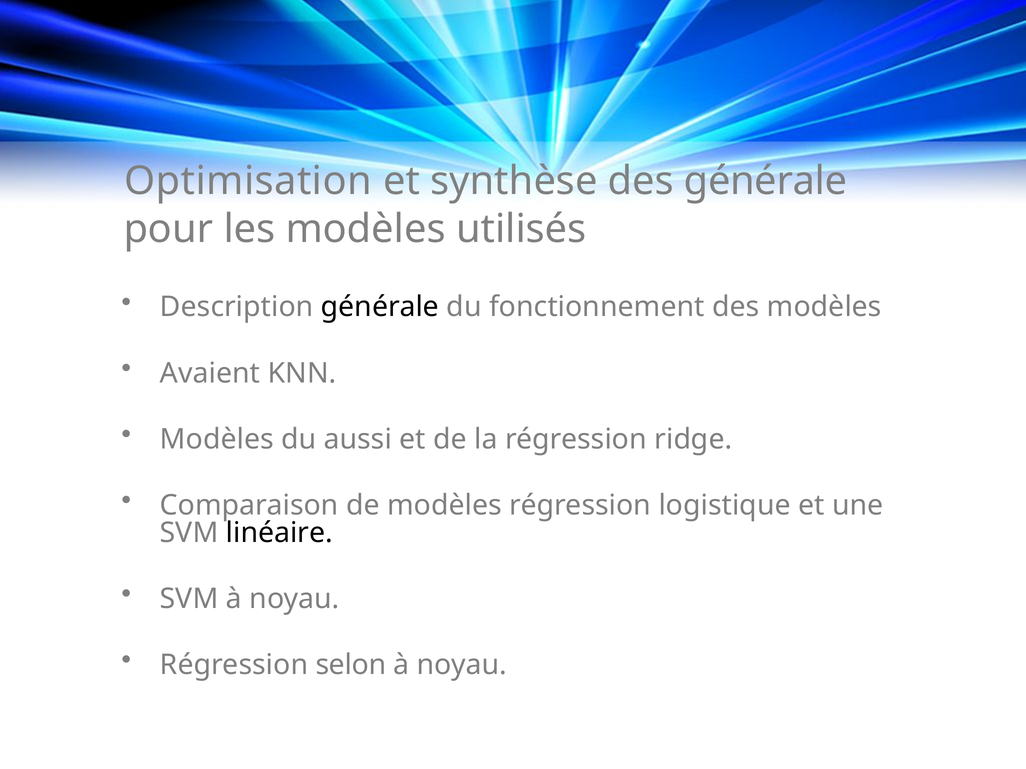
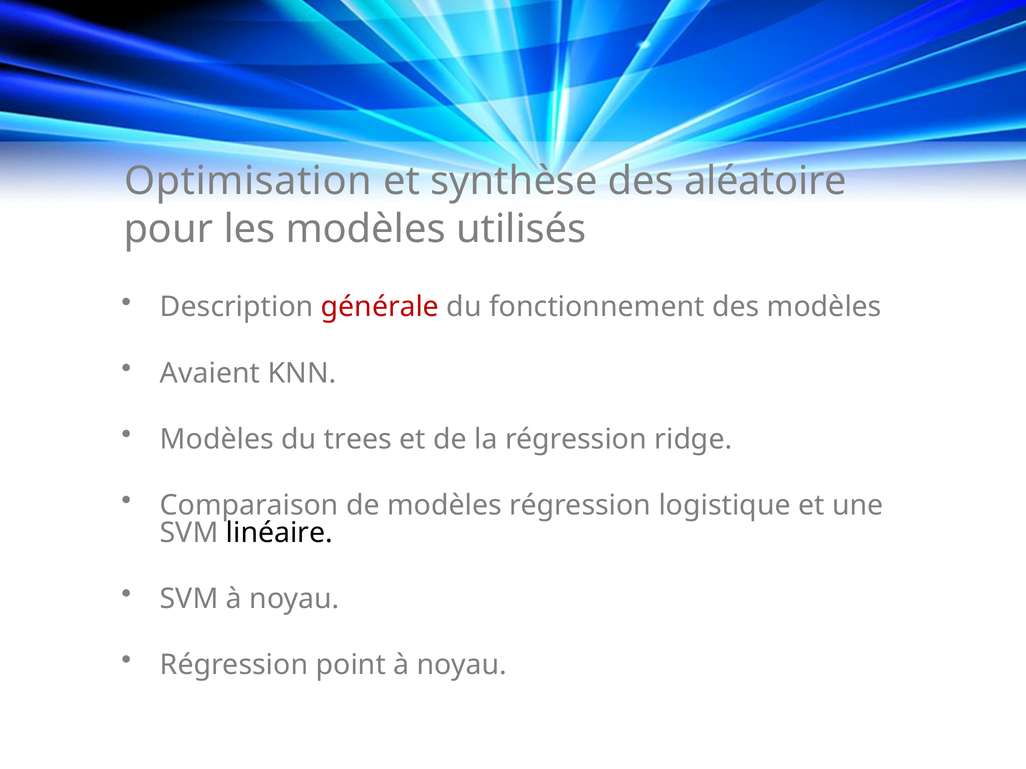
des générale: générale -> aléatoire (765, 181)
générale colour: black -> red (380, 307)
aussi: aussi -> trees (358, 439)
selon: selon -> point (351, 665)
